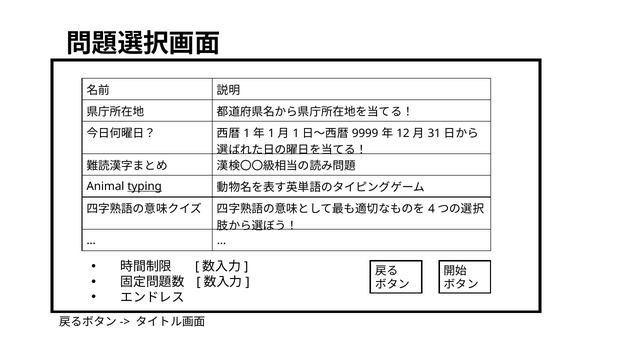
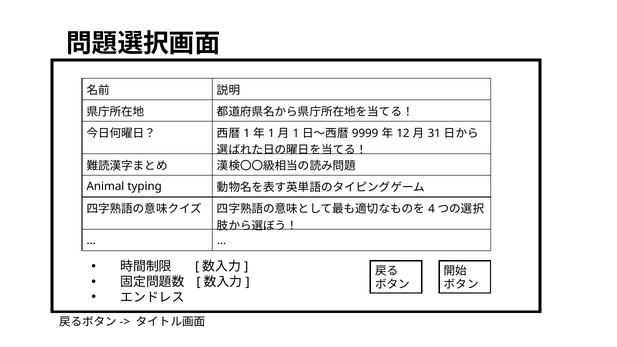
typing underline: present -> none (145, 186)
